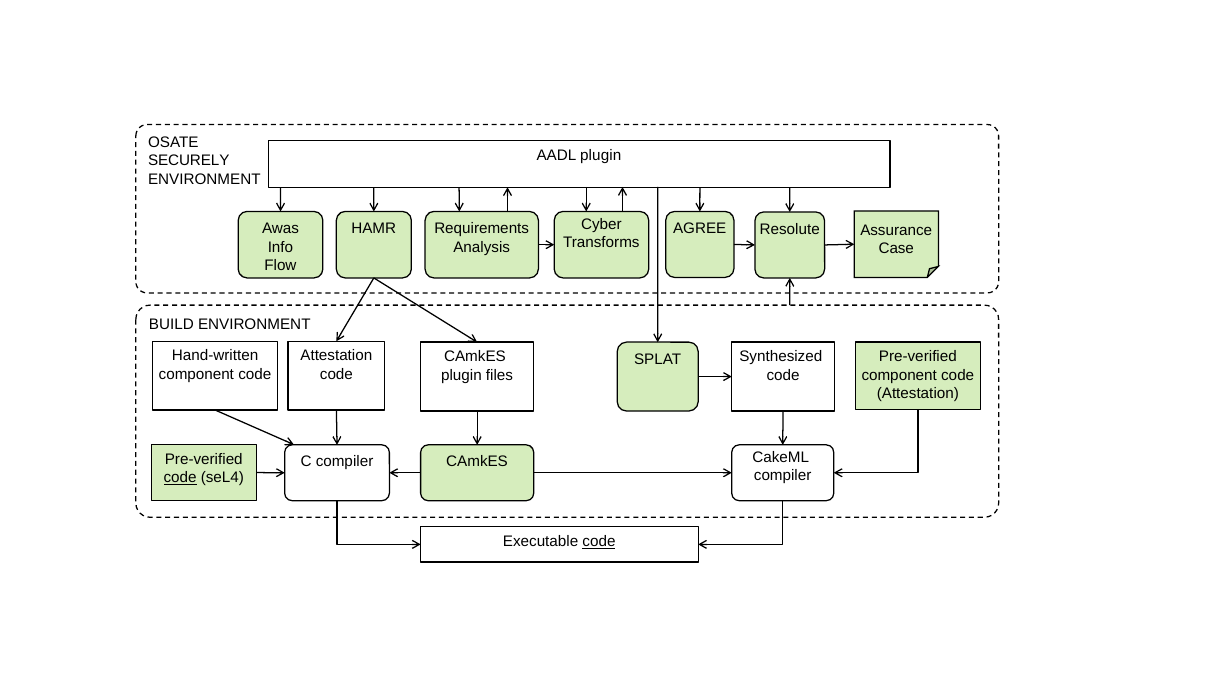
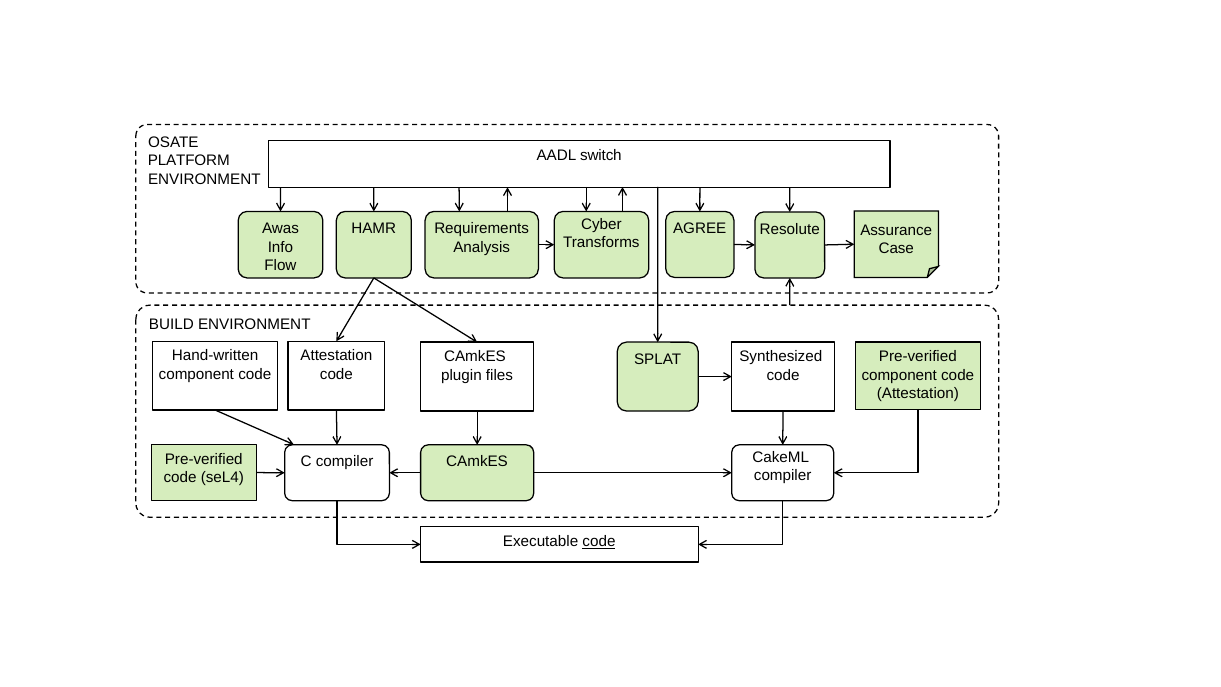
AADL plugin: plugin -> switch (601, 155)
SECURELY: SECURELY -> PLATFORM (189, 161)
code underline: present -> none (180, 478)
